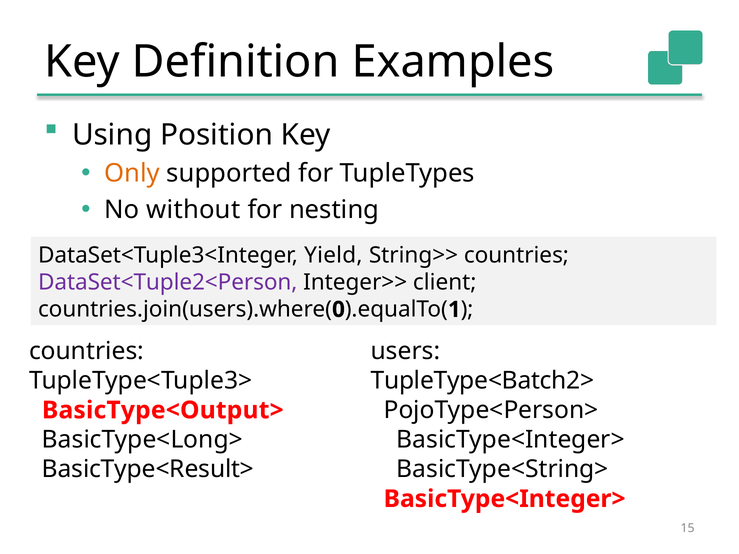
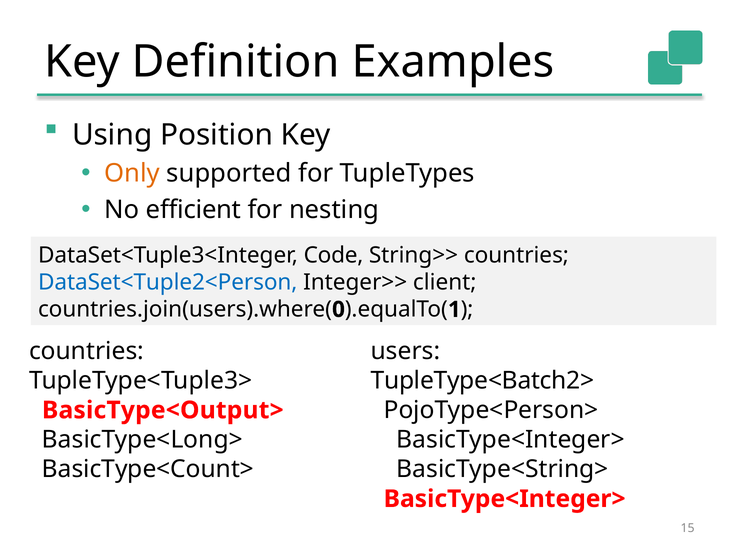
without: without -> efficient (194, 210)
Yield: Yield -> Code (334, 256)
DataSet<Tuple2<Person colour: purple -> blue (168, 283)
BasicType<Result>: BasicType<Result> -> BasicType<Count> (148, 470)
